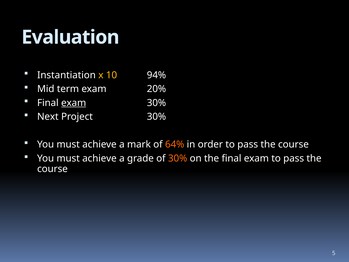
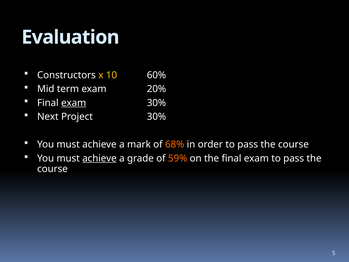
Instantiation: Instantiation -> Constructors (66, 75)
94%: 94% -> 60% (156, 75)
64%: 64% -> 68% (175, 144)
achieve underline: none -> present (99, 158)
of 30%: 30% -> 59% (178, 158)
